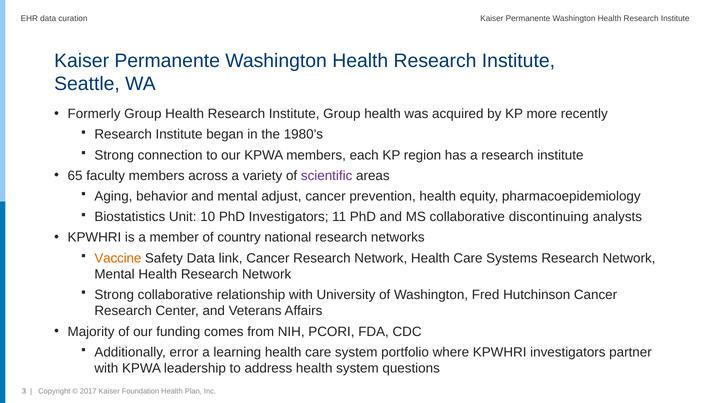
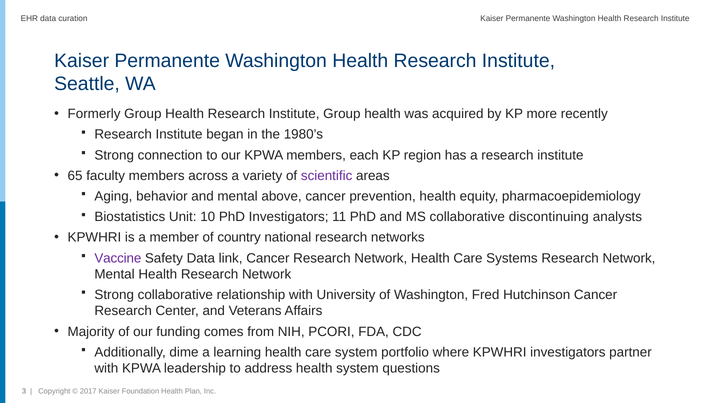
adjust: adjust -> above (282, 196)
Vaccine colour: orange -> purple (118, 258)
error: error -> dime (184, 352)
